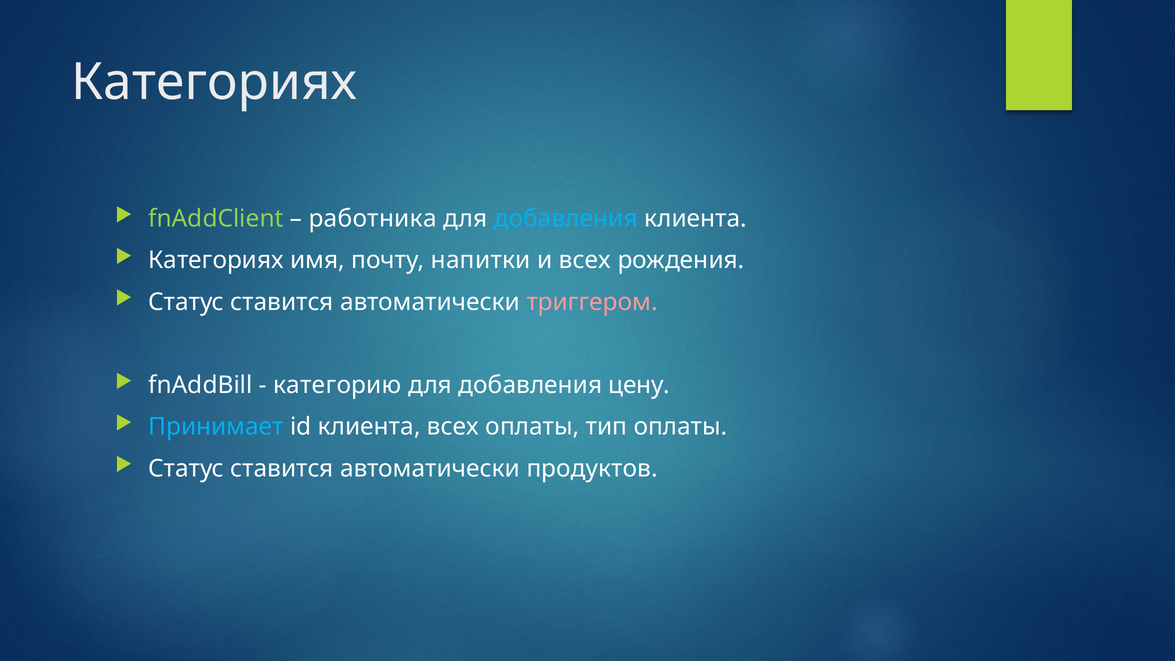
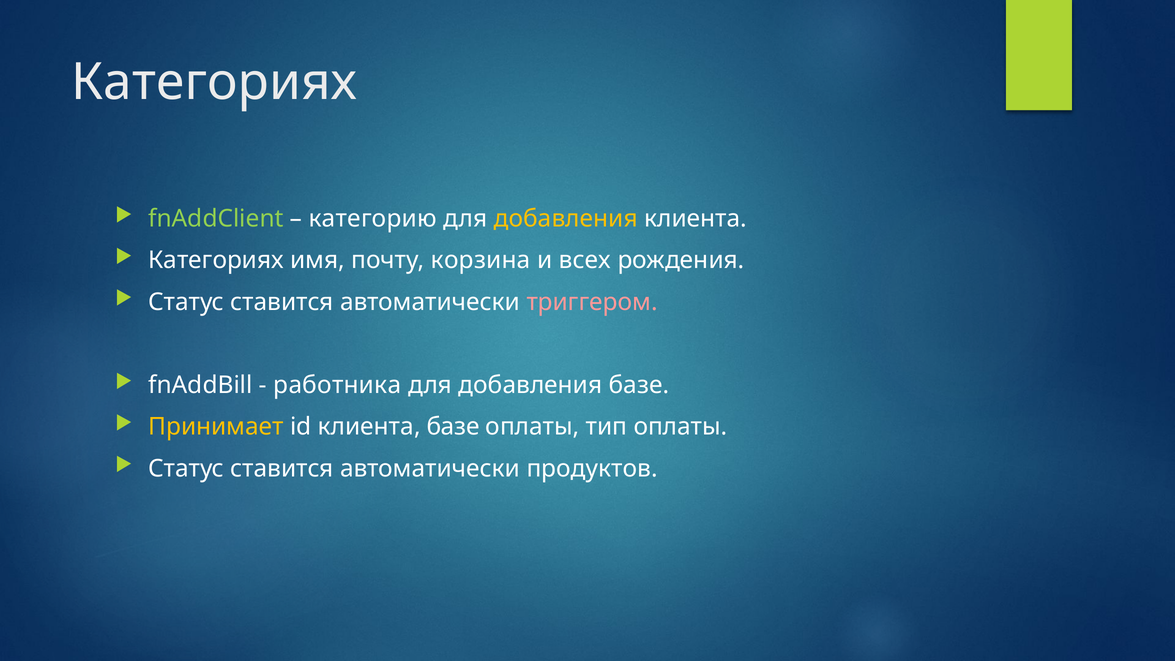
работника: работника -> категорию (373, 219)
добавления colour: light blue -> yellow (566, 219)
напитки: напитки -> корзина (481, 260)
категорию: категорию -> работника (337, 385)
добавления цену: цену -> базе (639, 385)
Принимает colour: light blue -> yellow (216, 427)
клиента всех: всех -> базе (453, 427)
